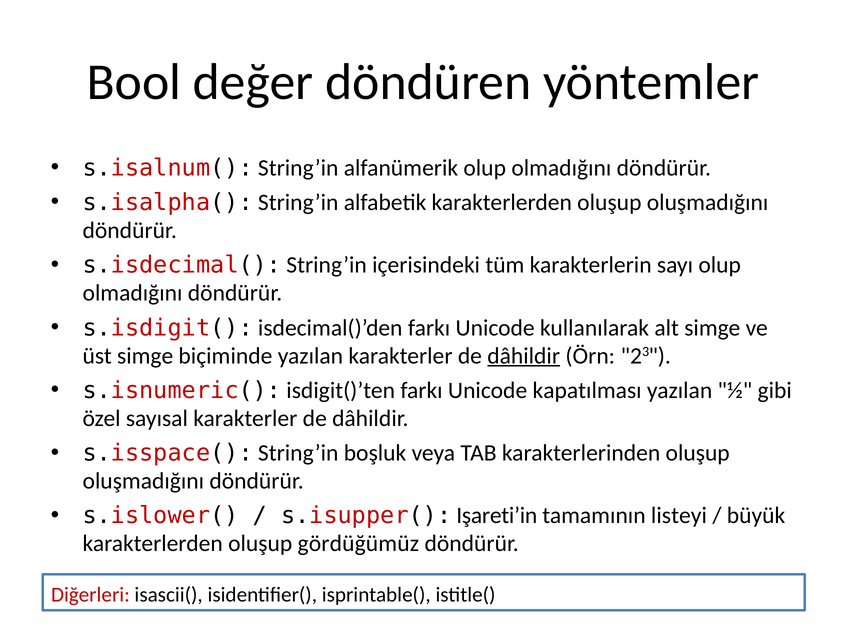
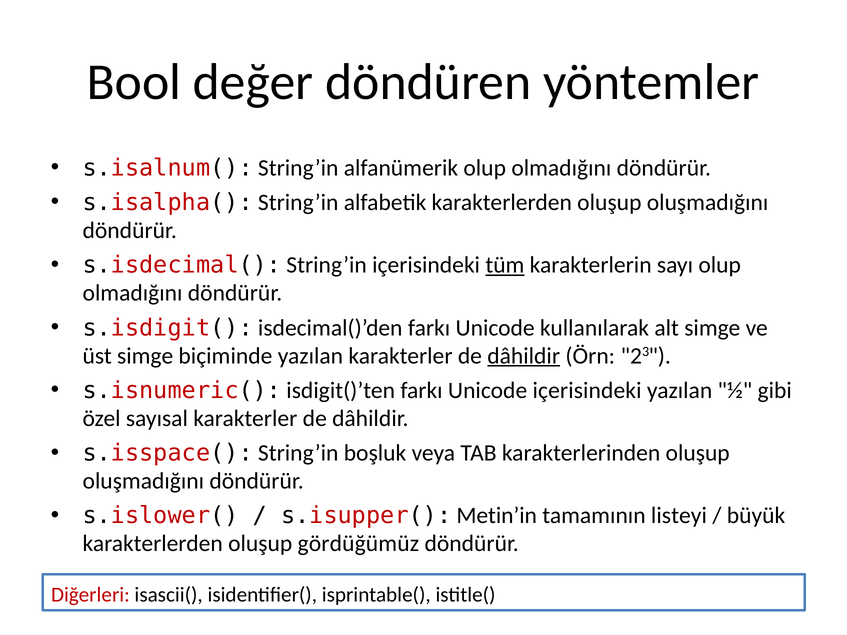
tüm underline: none -> present (505, 265)
Unicode kapatılması: kapatılması -> içerisindeki (587, 391)
Işareti’in: Işareti’in -> Metin’in (497, 516)
